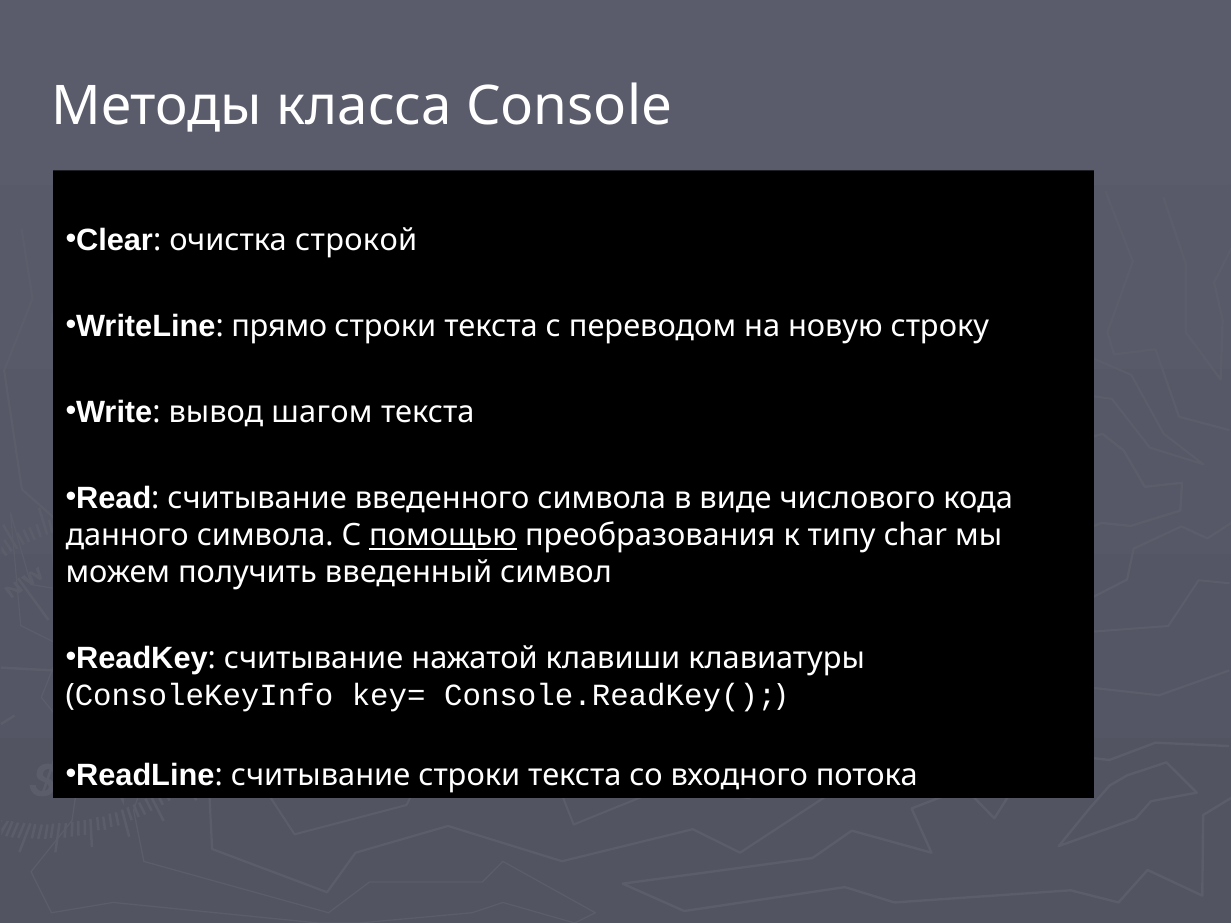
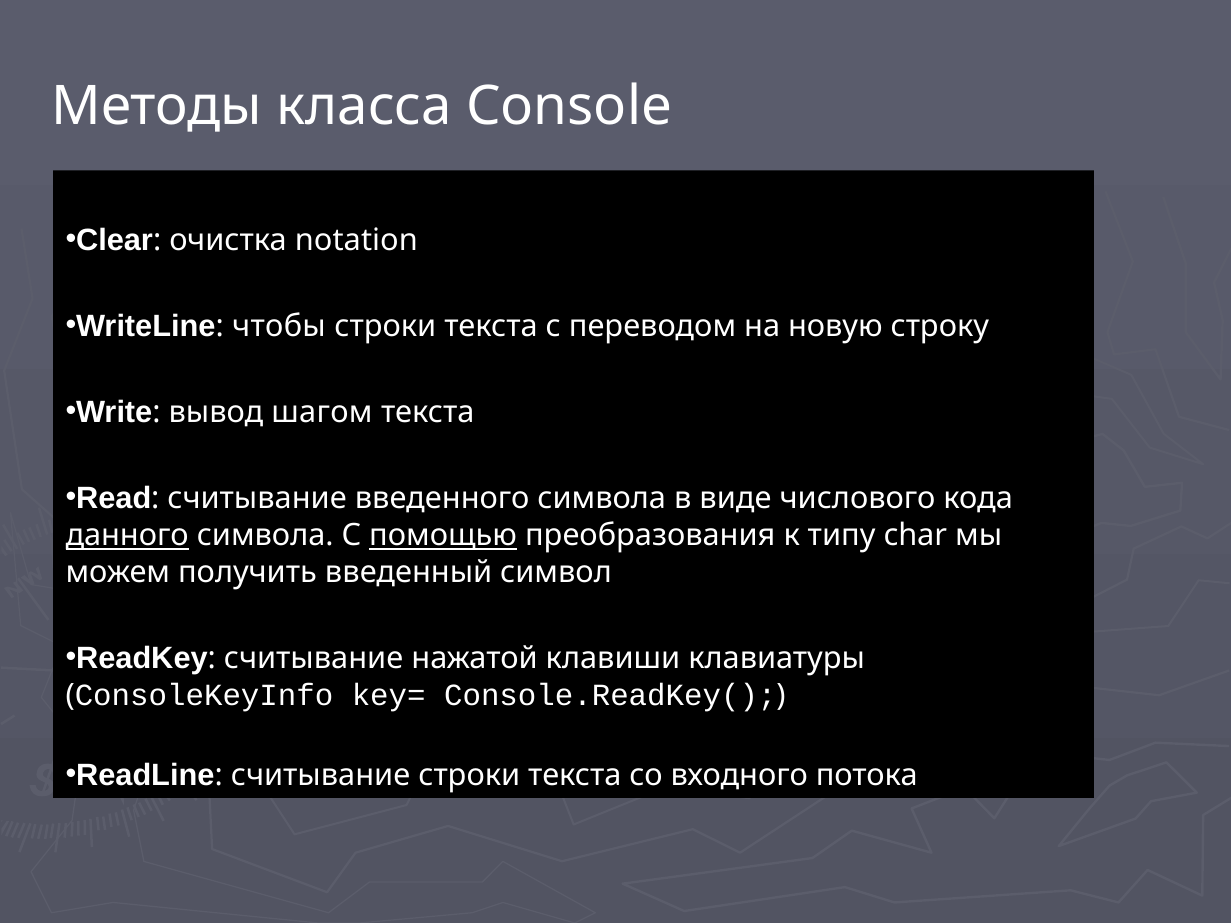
строкой: строкой -> notation (356, 240)
прямо: прямо -> чтобы (279, 326)
данного underline: none -> present (127, 536)
